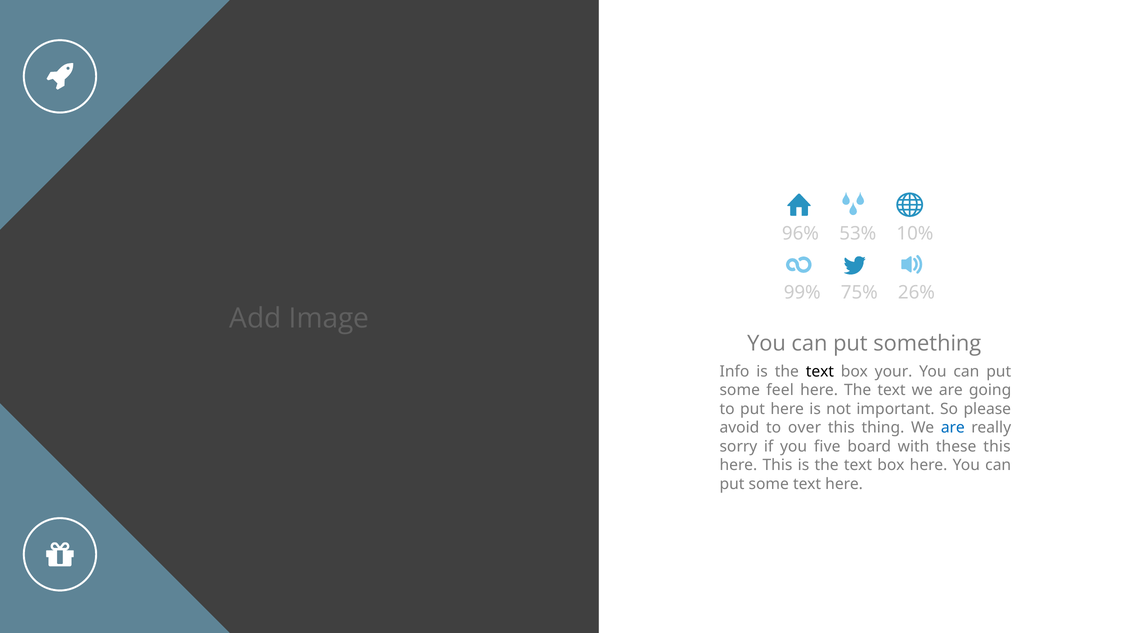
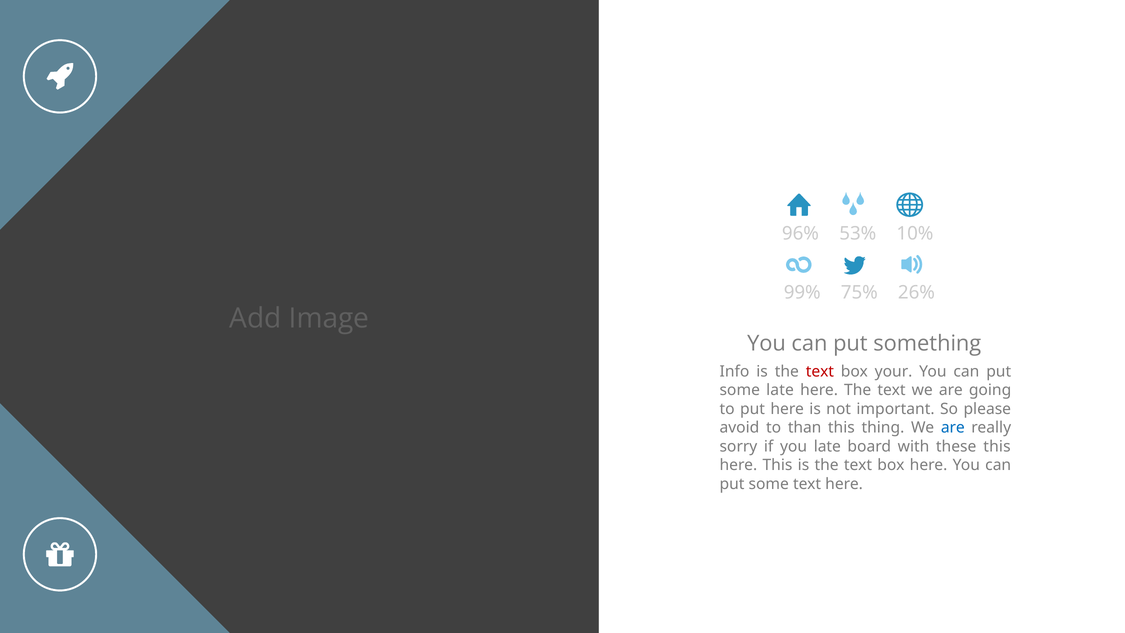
text colour: black -> red (820, 371)
some feel: feel -> late (780, 390)
over: over -> than (805, 428)
you five: five -> late (827, 446)
